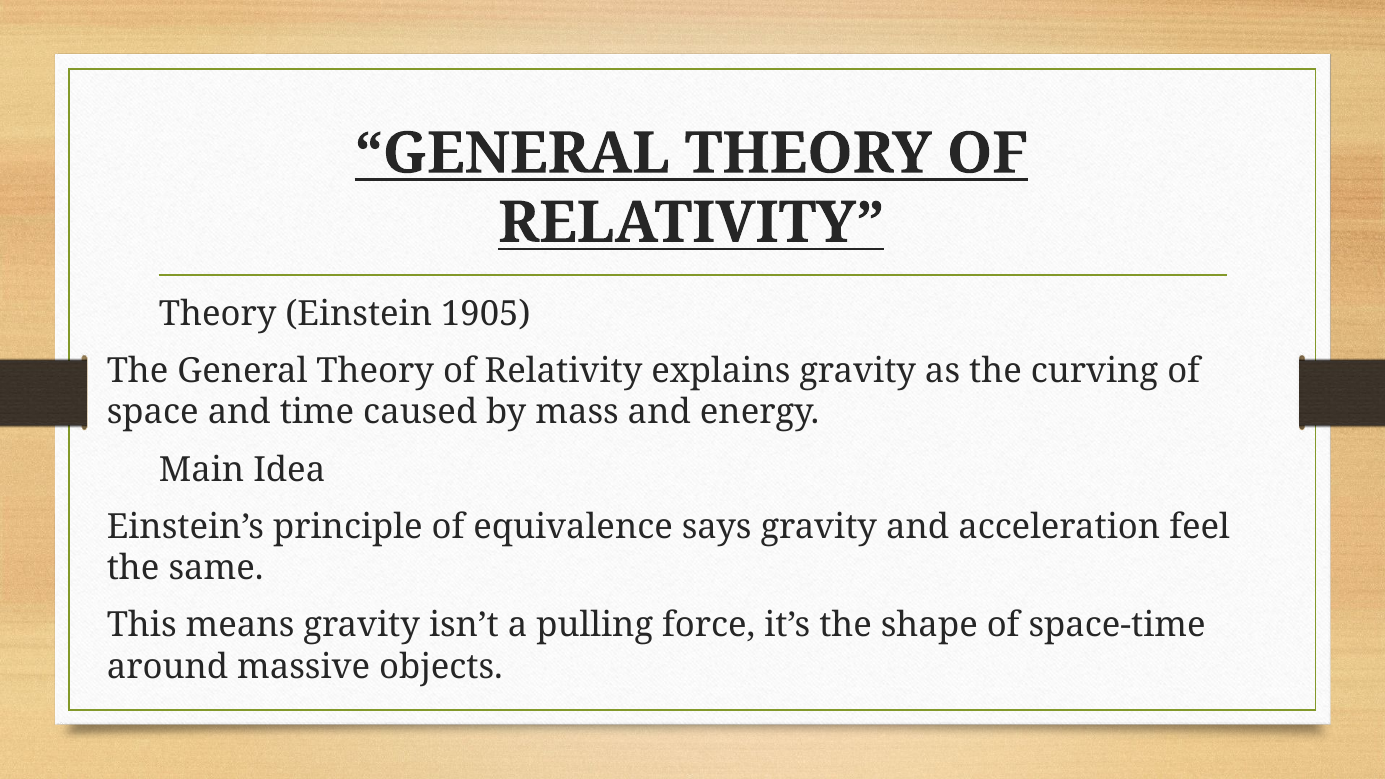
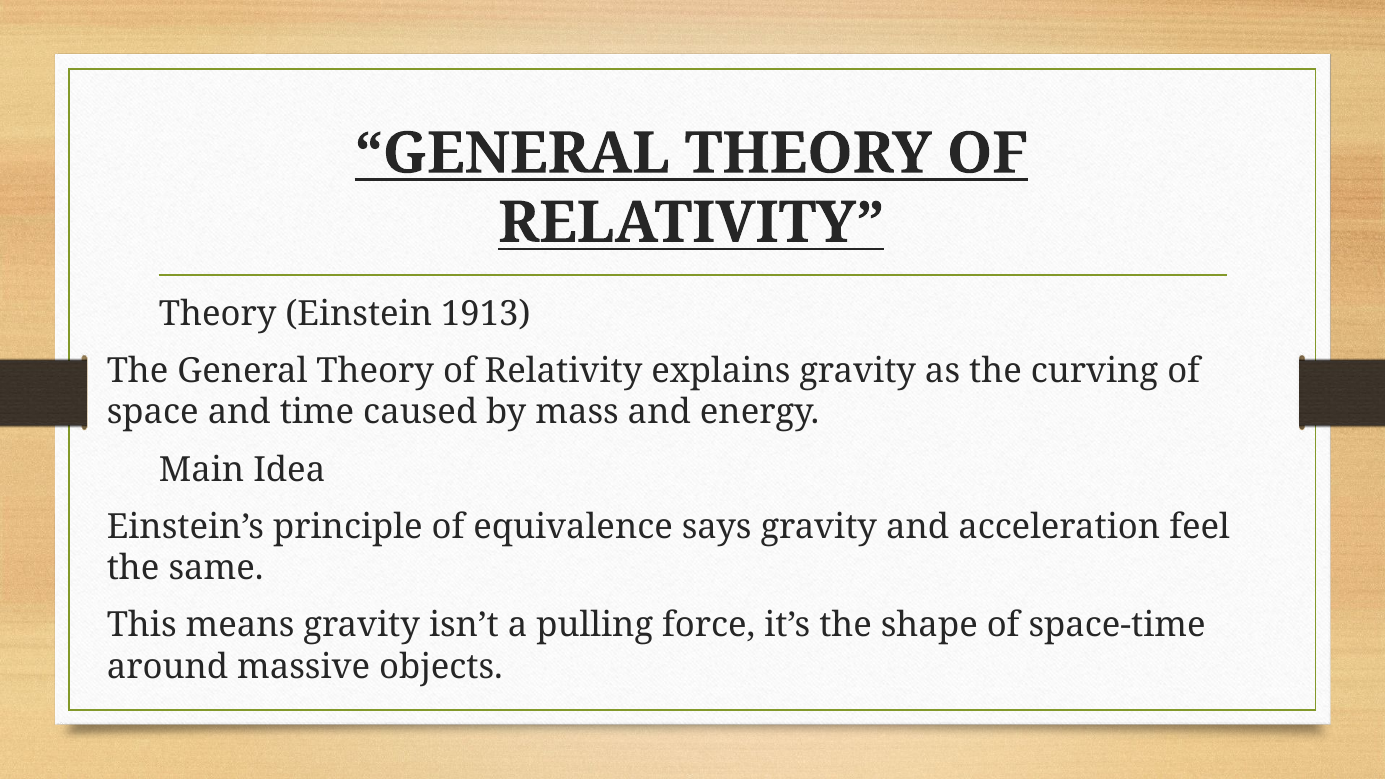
1905: 1905 -> 1913 (486, 314)
